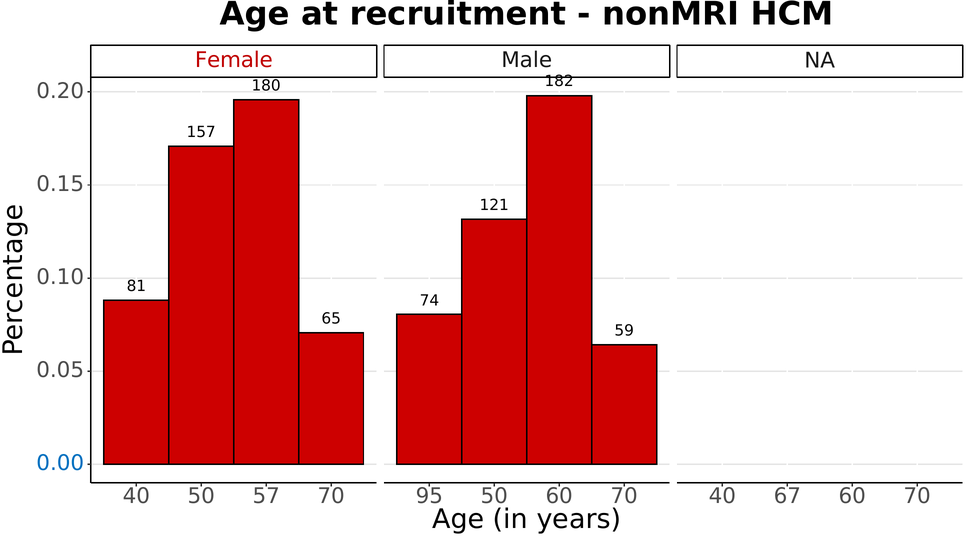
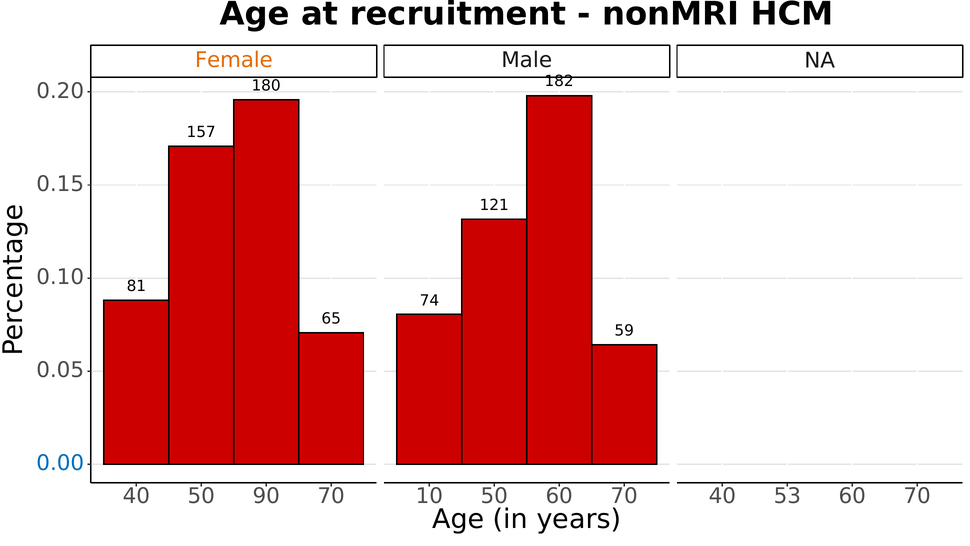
Female colour: red -> orange (234, 60)
57: 57 -> 90 (266, 496)
95: 95 -> 10 (429, 496)
67: 67 -> 53 (787, 496)
